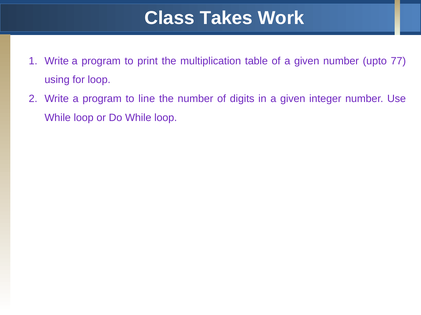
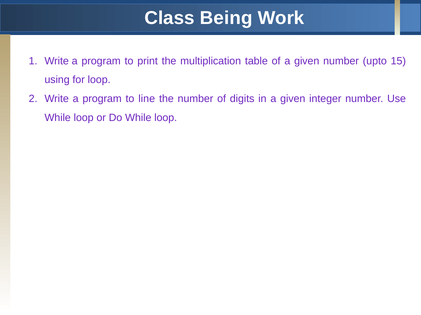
Takes: Takes -> Being (226, 18)
77: 77 -> 15 (398, 61)
